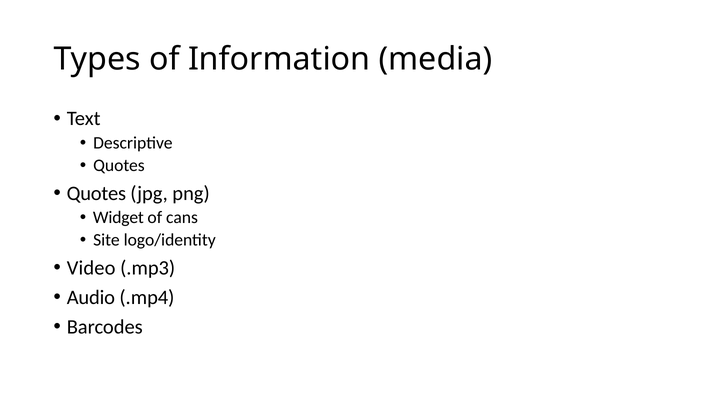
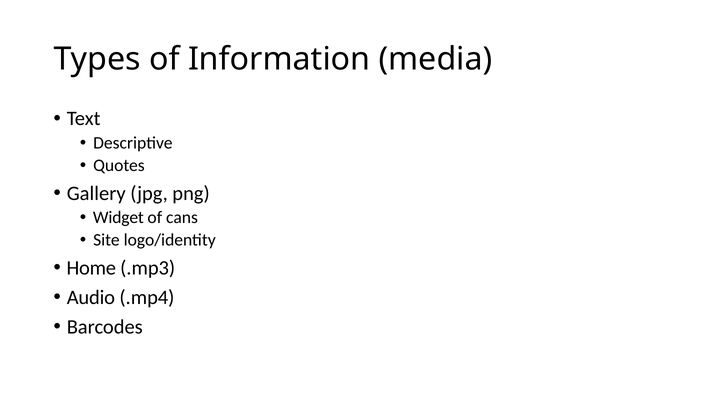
Quotes: Quotes -> Gallery (96, 194)
Video: Video -> Home (91, 268)
